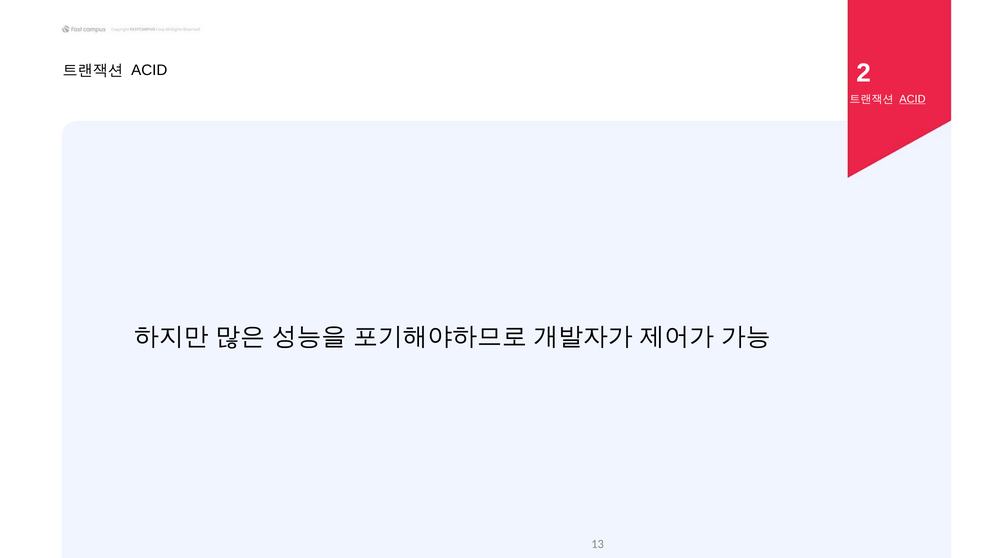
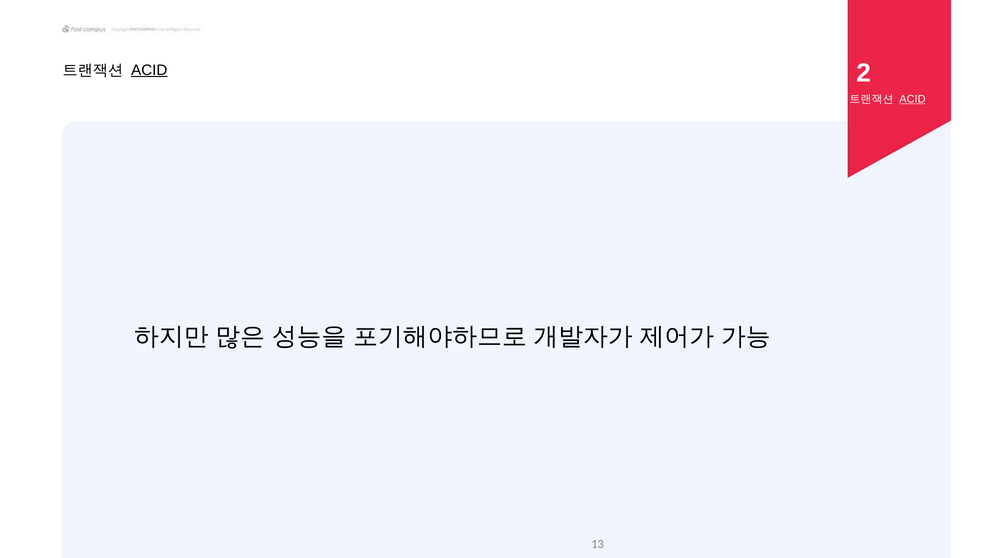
ACID underline: none -> present (149, 70)
